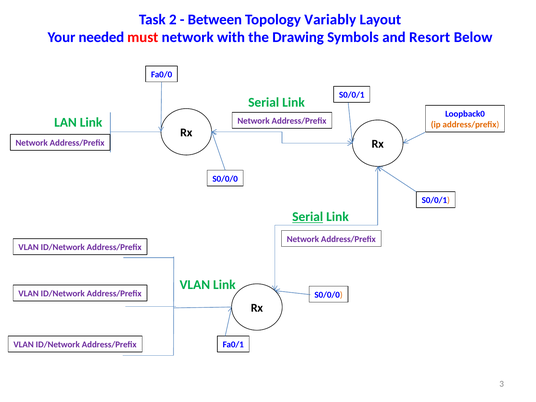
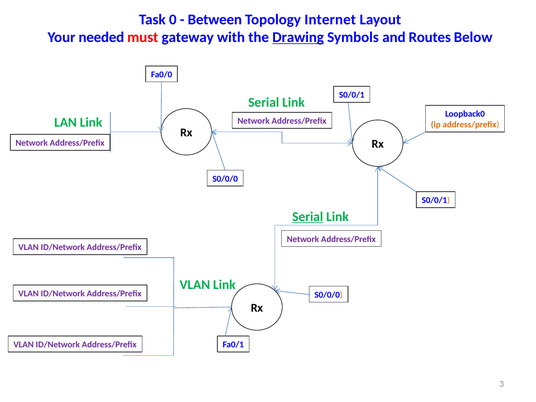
2: 2 -> 0 (173, 19)
Variably: Variably -> Internet (330, 19)
must network: network -> gateway (188, 37)
Drawing underline: none -> present (298, 37)
Resort: Resort -> Routes (430, 37)
